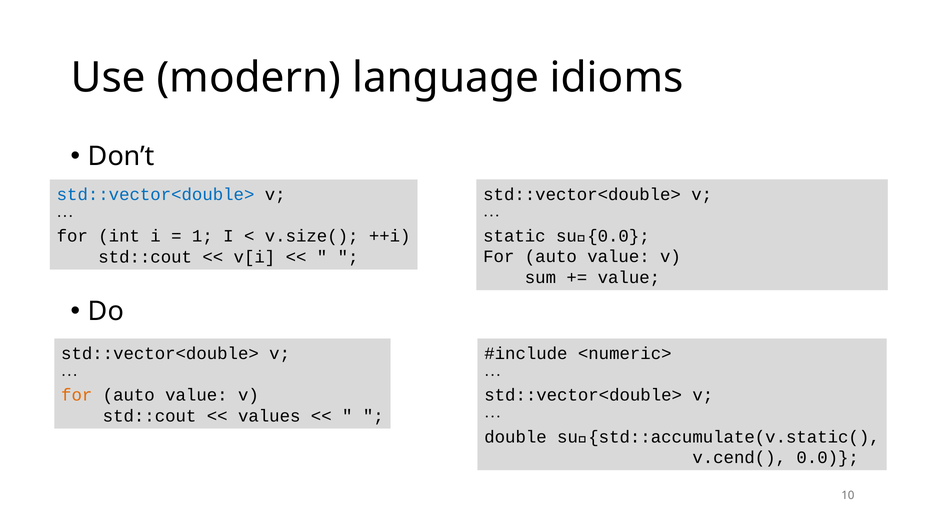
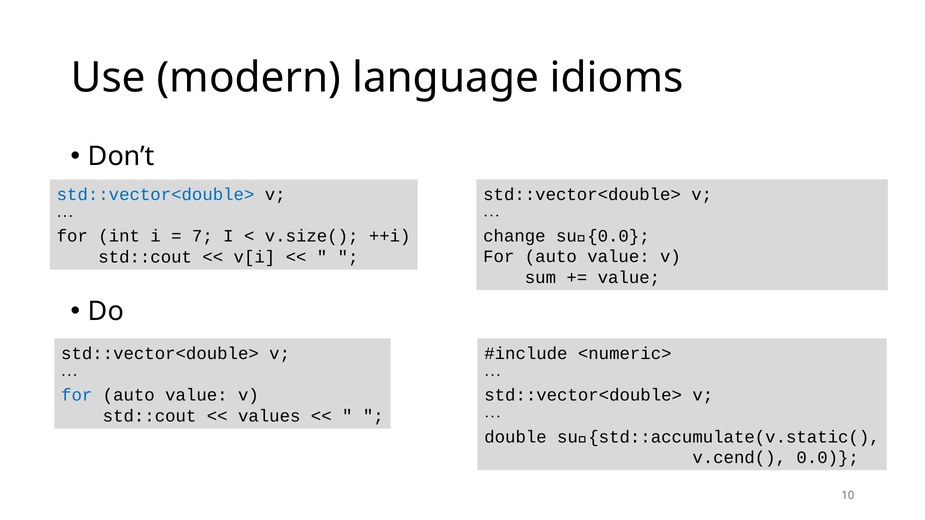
static: static -> change (514, 236)
1: 1 -> 7 (202, 236)
for colour: orange -> blue (77, 395)
